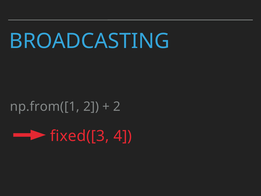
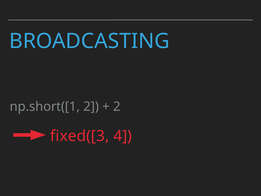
np.from([1: np.from([1 -> np.short([1 (45, 107)
